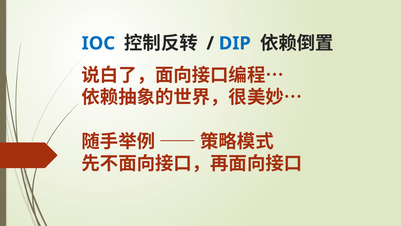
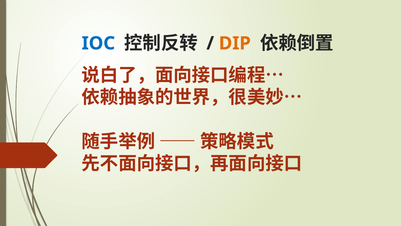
DIP colour: blue -> orange (235, 43)
